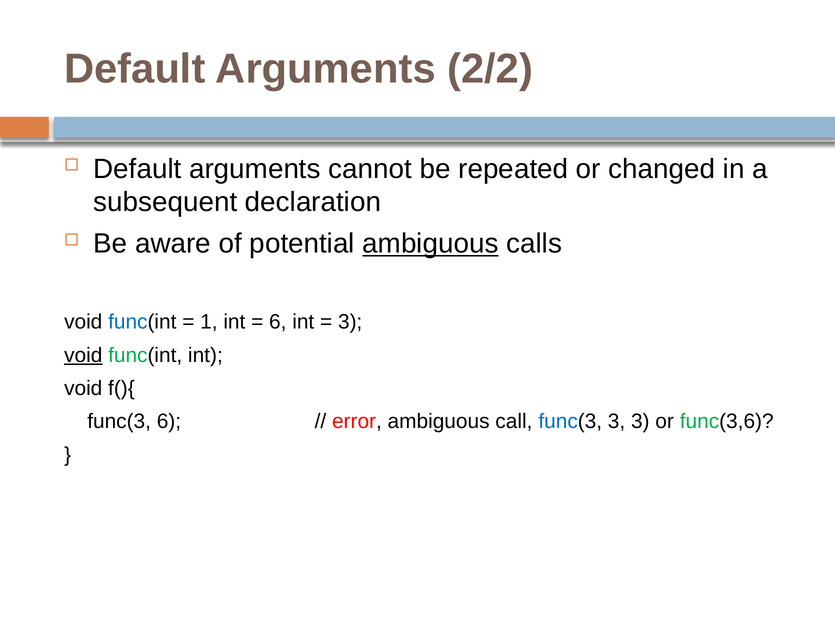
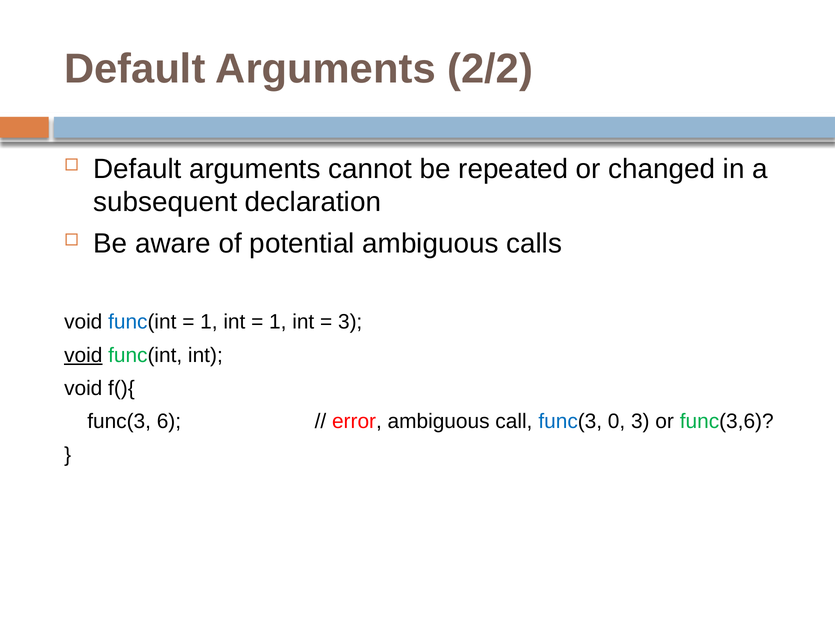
ambiguous underline: present -> none (430, 244)
6: 6 -> 1 (278, 322)
func(3 3: 3 -> 0 (617, 422)
